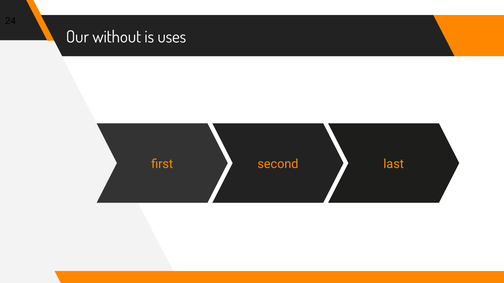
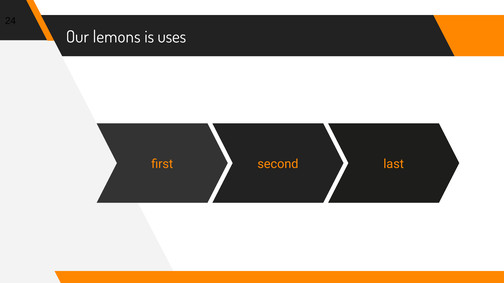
without: without -> lemons (117, 37)
